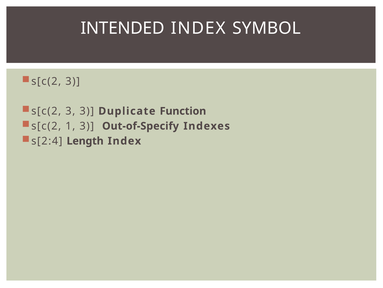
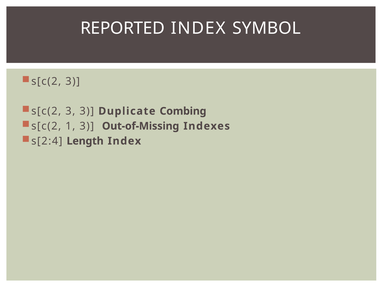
INTENDED: INTENDED -> REPORTED (123, 28)
Function: Function -> Combing (183, 111)
Out-of-Specify: Out-of-Specify -> Out-of-Missing (141, 126)
